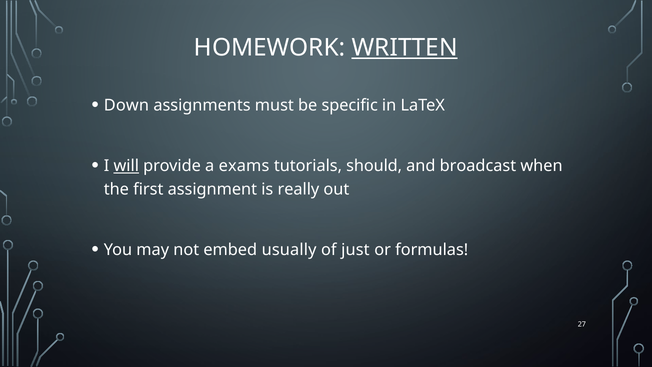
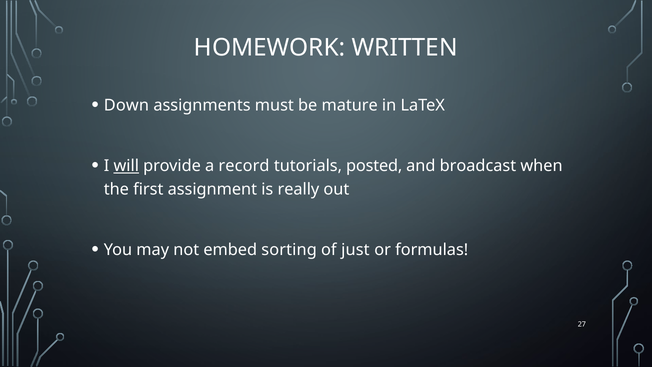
WRITTEN underline: present -> none (405, 48)
specific: specific -> mature (350, 105)
exams: exams -> record (244, 166)
should: should -> posted (374, 166)
usually: usually -> sorting (289, 250)
